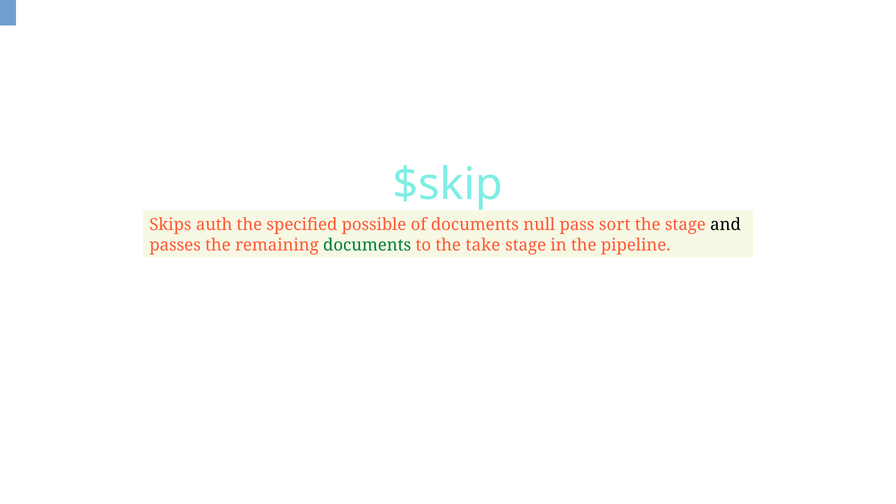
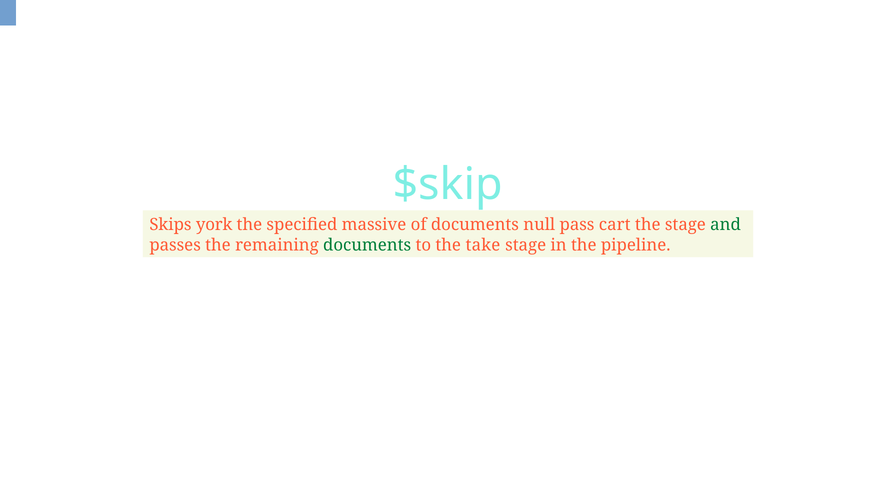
auth: auth -> york (214, 225)
possible: possible -> massive (374, 225)
sort: sort -> cart (615, 225)
and colour: black -> green (726, 225)
